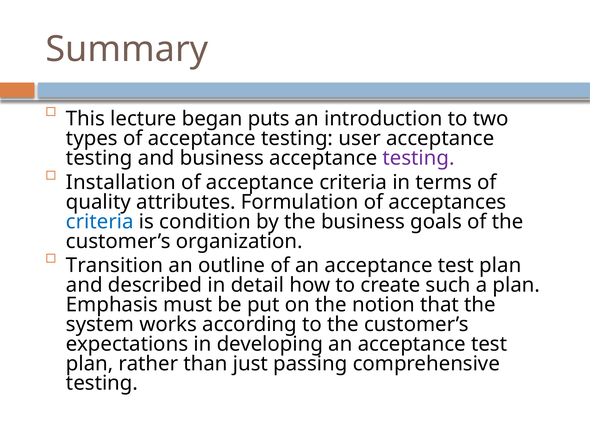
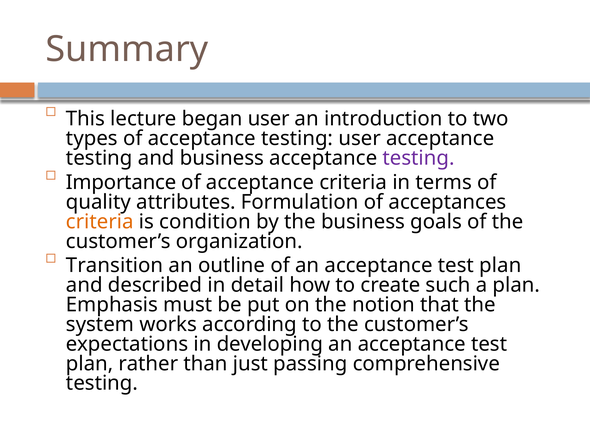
began puts: puts -> user (269, 119)
Installation: Installation -> Importance (121, 183)
criteria colour: blue -> orange (100, 222)
